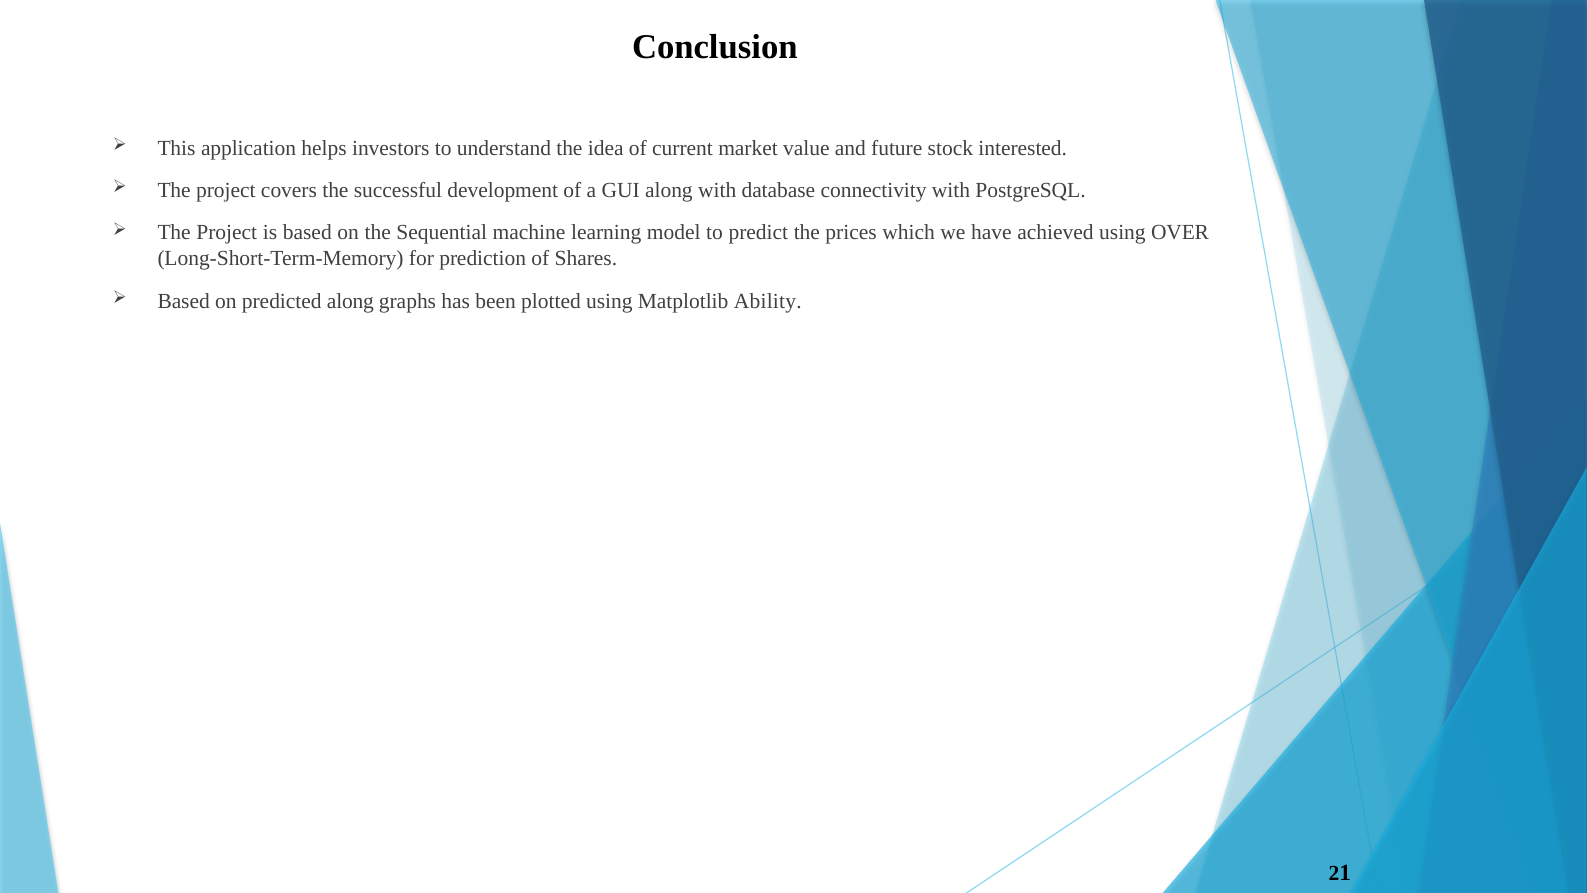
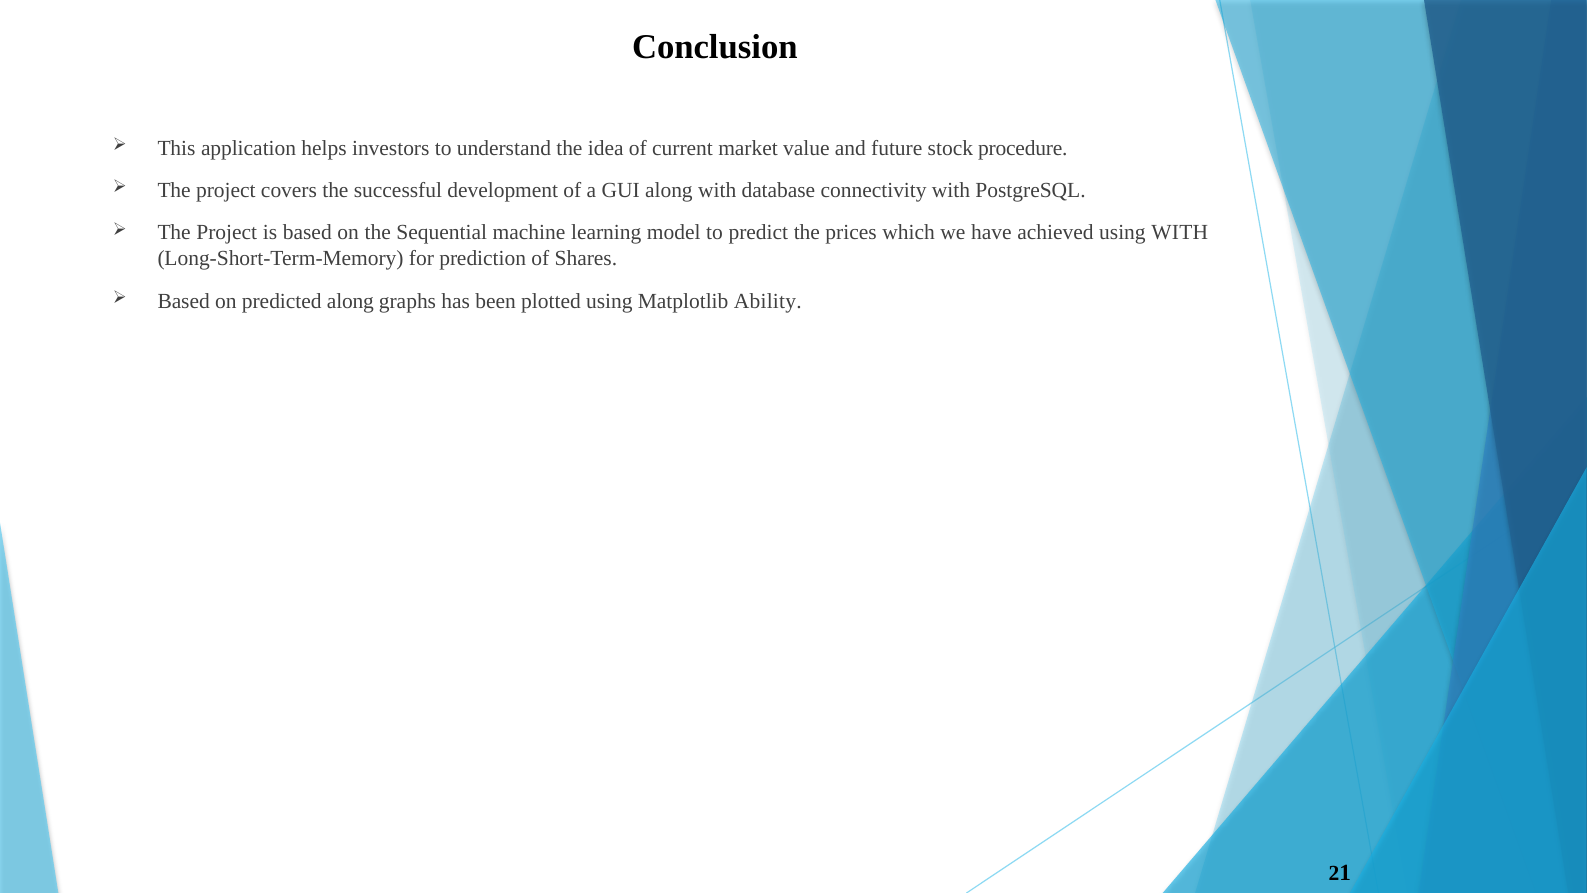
interested: interested -> procedure (1023, 148)
using OVER: OVER -> WITH (1180, 233)
